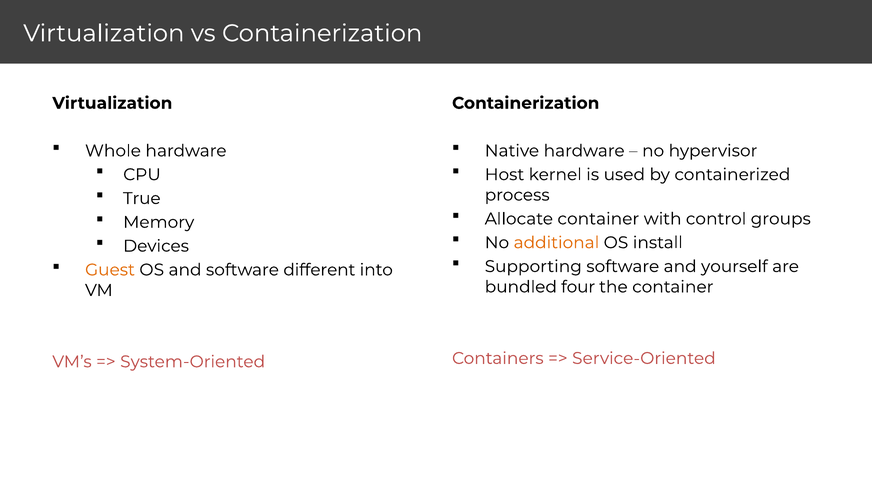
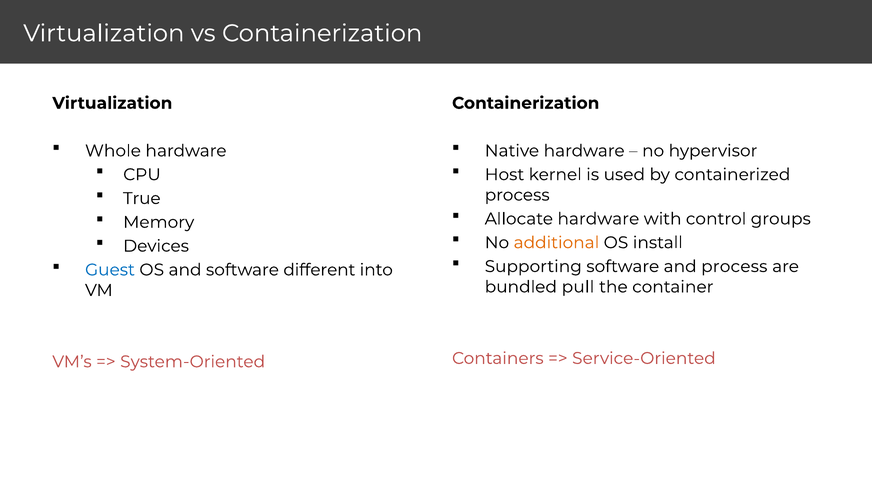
Allocate container: container -> hardware (598, 219)
and yourself: yourself -> process (734, 266)
Guest colour: orange -> blue (110, 270)
four: four -> pull (578, 287)
